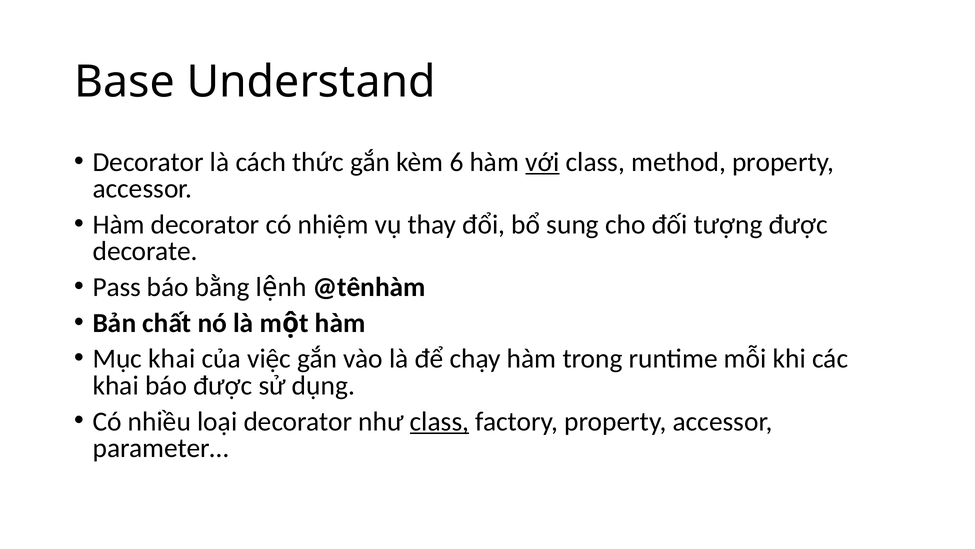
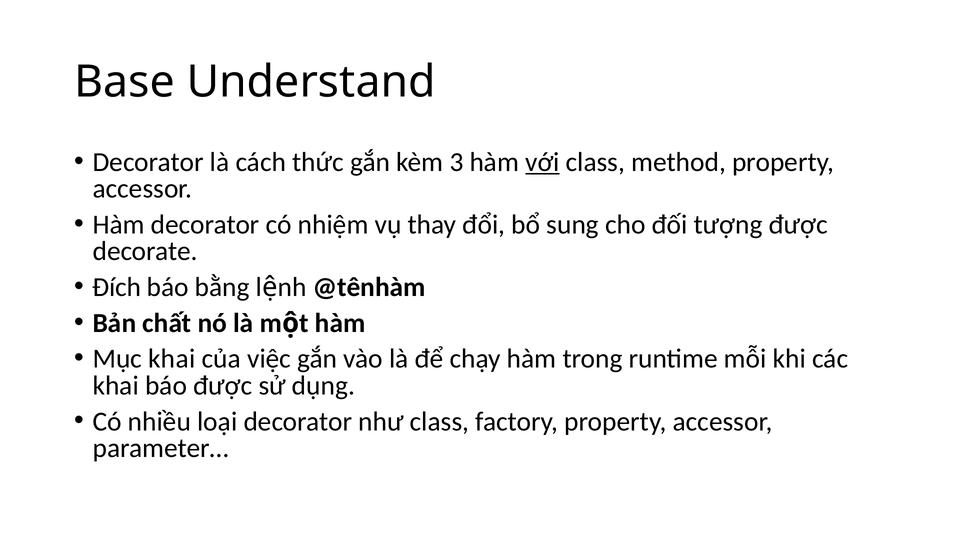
6: 6 -> 3 (456, 162)
Pass: Pass -> Đích (117, 287)
class underline: present -> none (440, 421)
